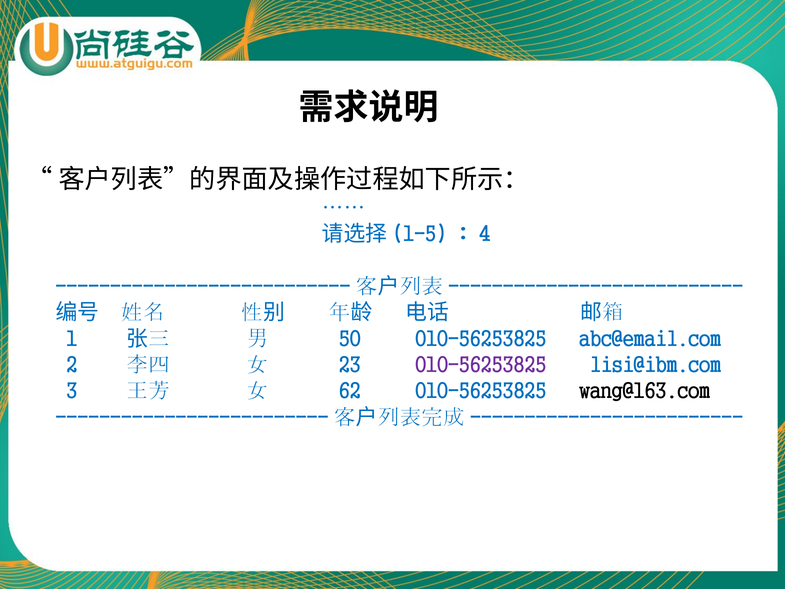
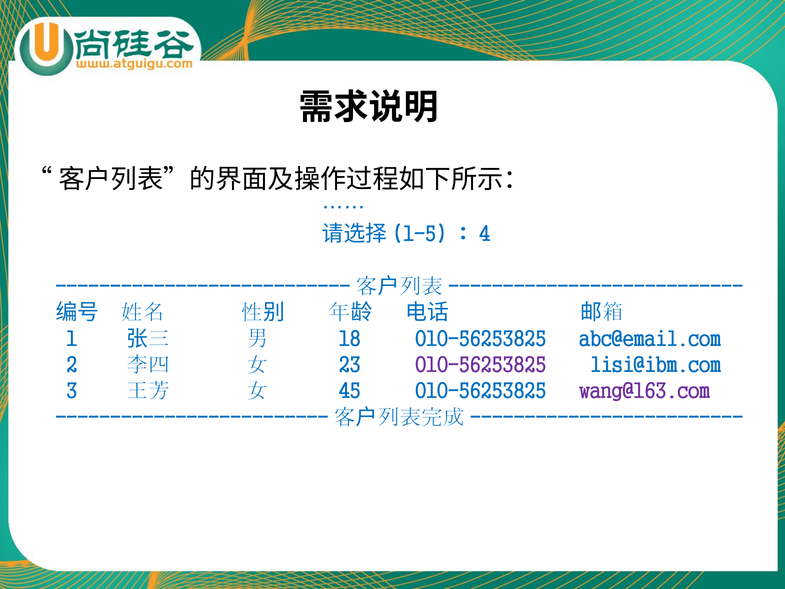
50: 50 -> 18 (350, 339)
62: 62 -> 45 (350, 391)
wang@163.com colour: black -> purple (645, 391)
